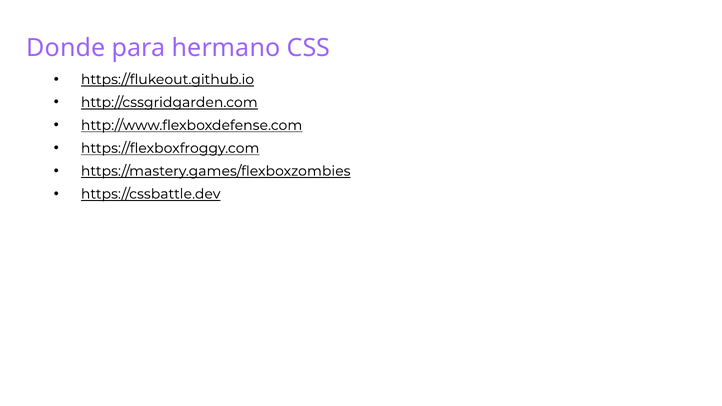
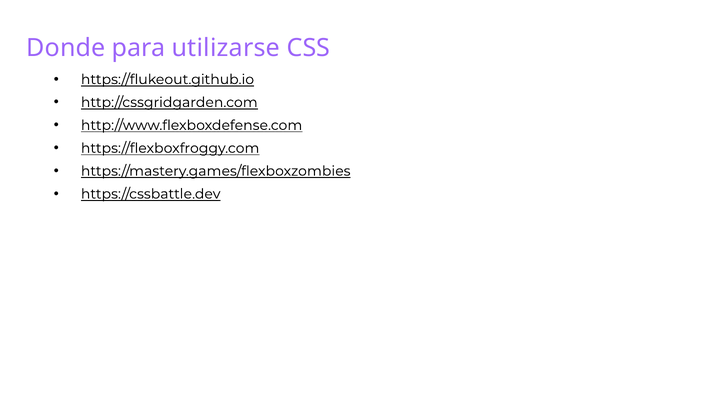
hermano: hermano -> utilizarse (226, 48)
